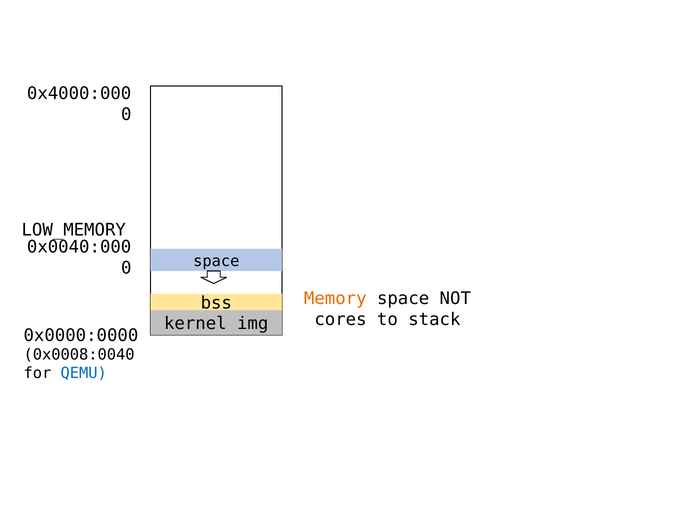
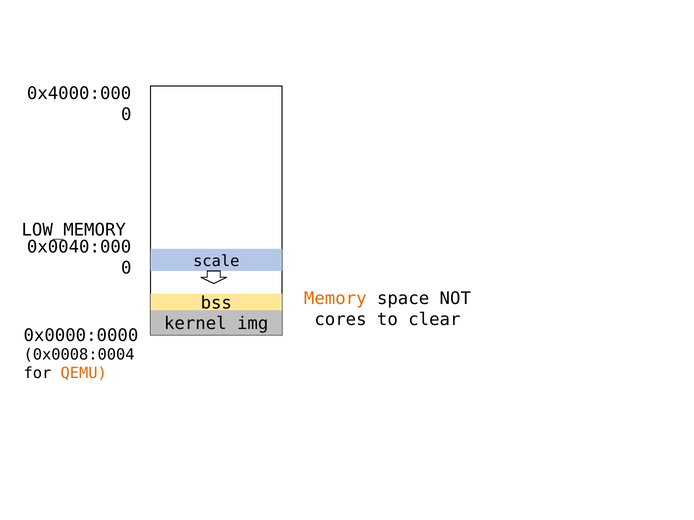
space: space -> scale (216, 261)
stack: stack -> clear (434, 320)
0x0008:0040: 0x0008:0040 -> 0x0008:0004 (79, 355)
QEMU colour: blue -> orange (84, 374)
